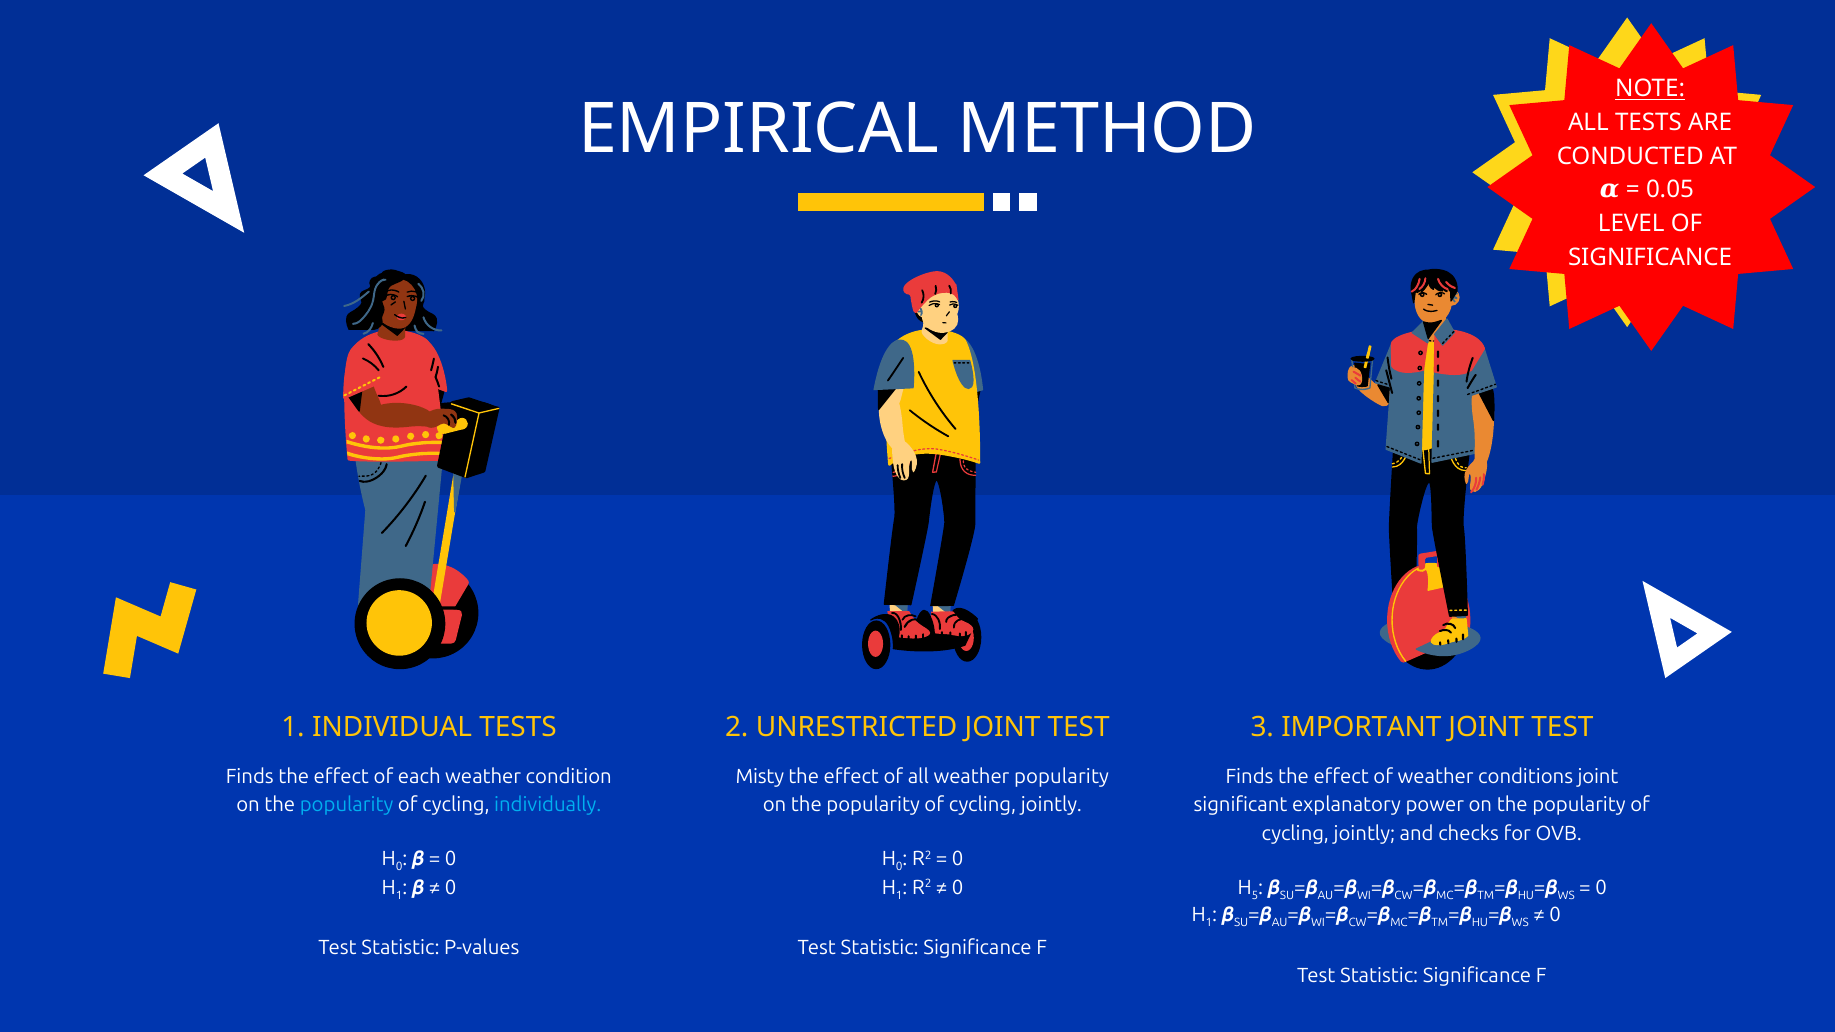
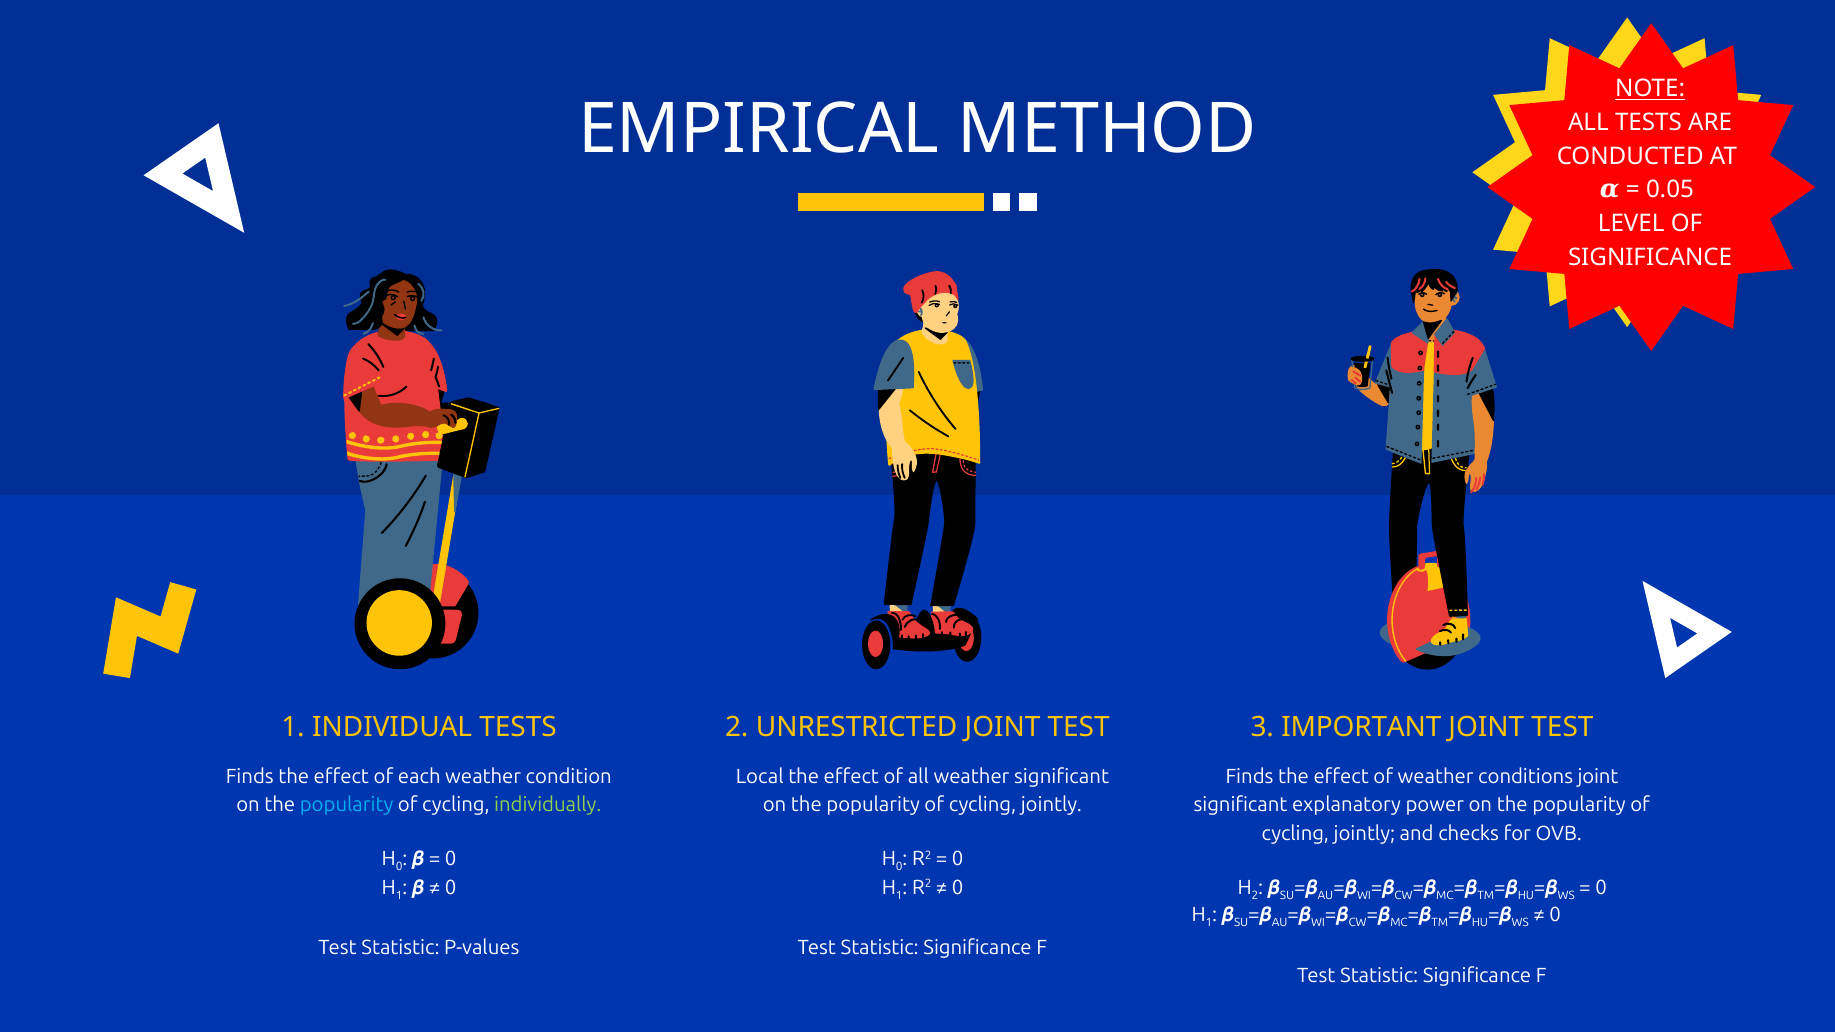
Misty: Misty -> Local (760, 777)
weather popularity: popularity -> significant (1062, 777)
individually colour: light blue -> light green (548, 805)
5: 5 -> 2 (1255, 895)
